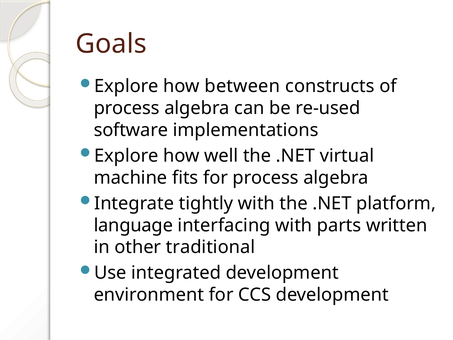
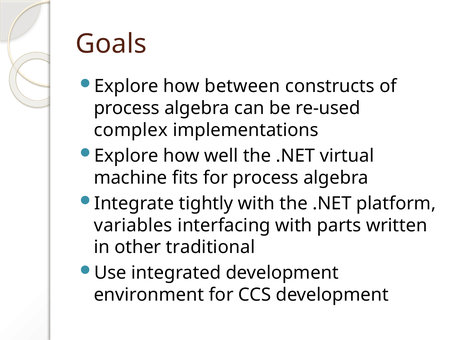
software: software -> complex (131, 130)
language: language -> variables (133, 225)
